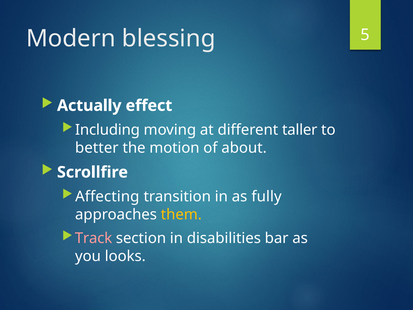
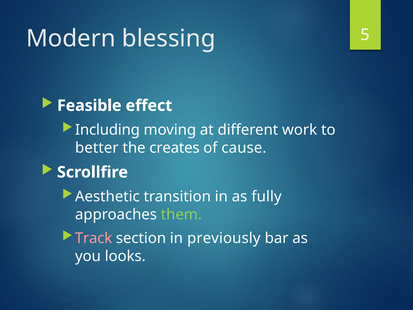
Actually: Actually -> Feasible (89, 106)
taller: taller -> work (300, 130)
motion: motion -> creates (174, 148)
about: about -> cause (244, 148)
Affecting: Affecting -> Aesthetic (107, 196)
them colour: yellow -> light green (181, 214)
disabilities: disabilities -> previously (224, 238)
